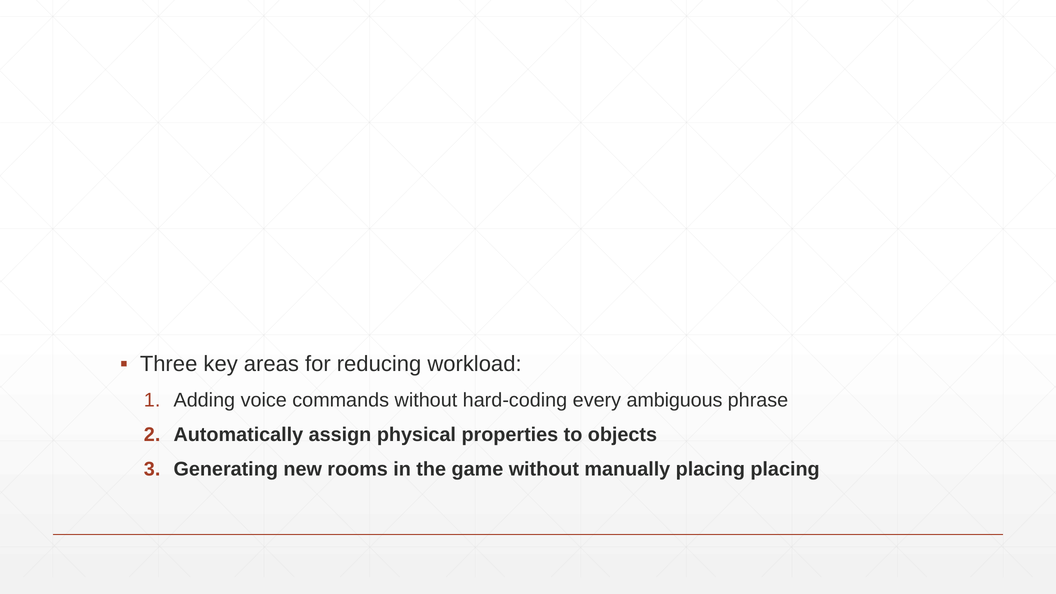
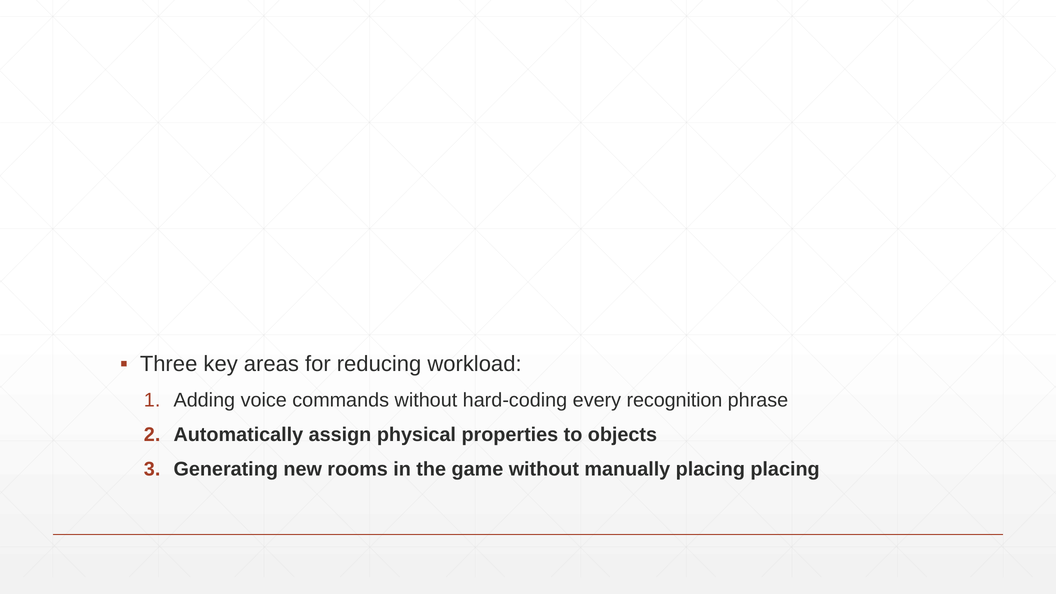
ambiguous: ambiguous -> recognition (674, 400)
